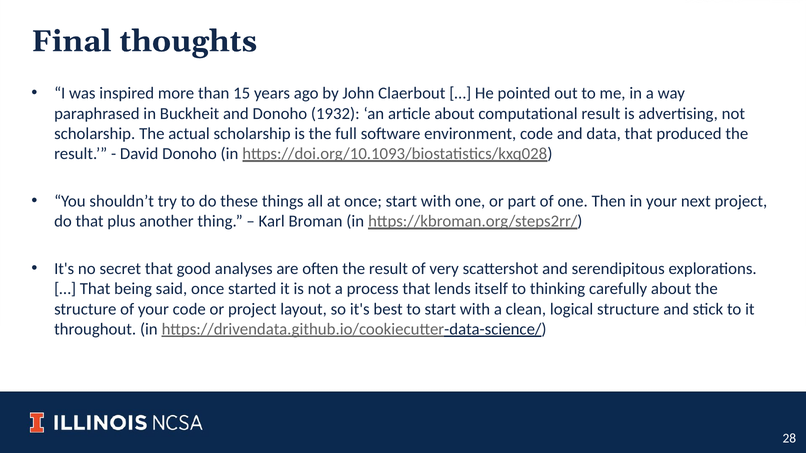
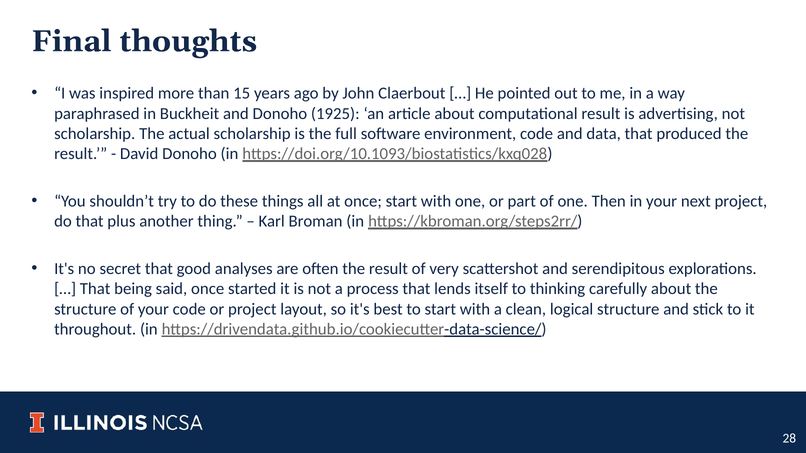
1932: 1932 -> 1925 (335, 114)
